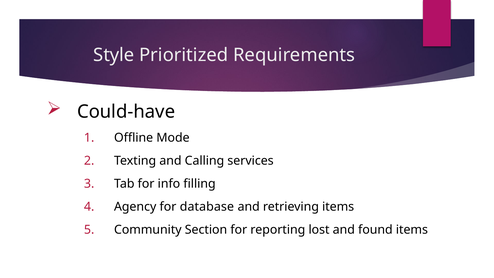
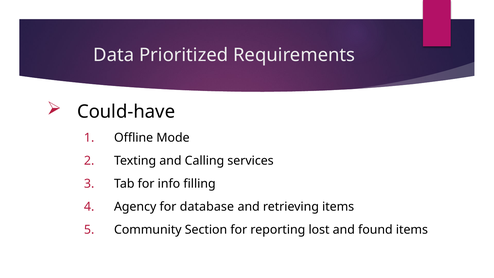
Style: Style -> Data (114, 55)
